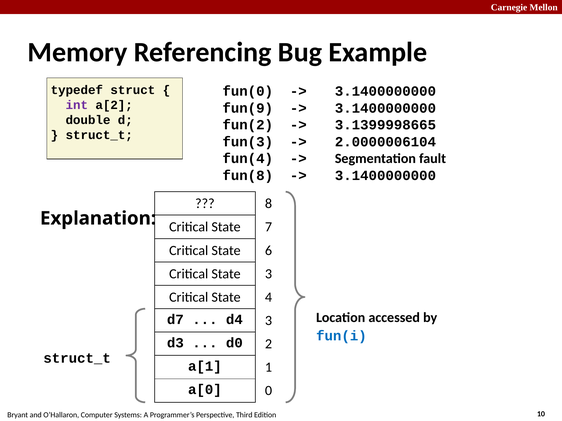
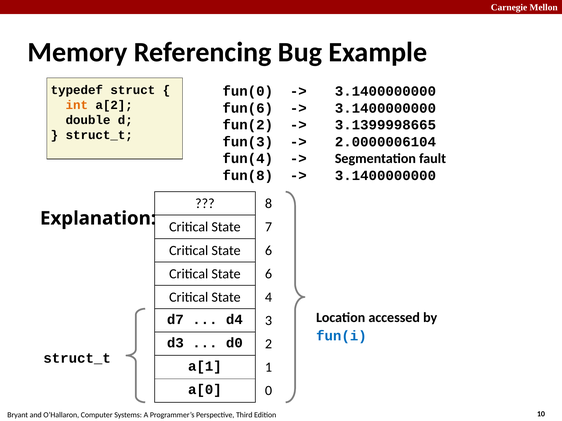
int colour: purple -> orange (77, 105)
fun(9: fun(9 -> fun(6 (248, 108)
3: 3 -> 6 (268, 274)
